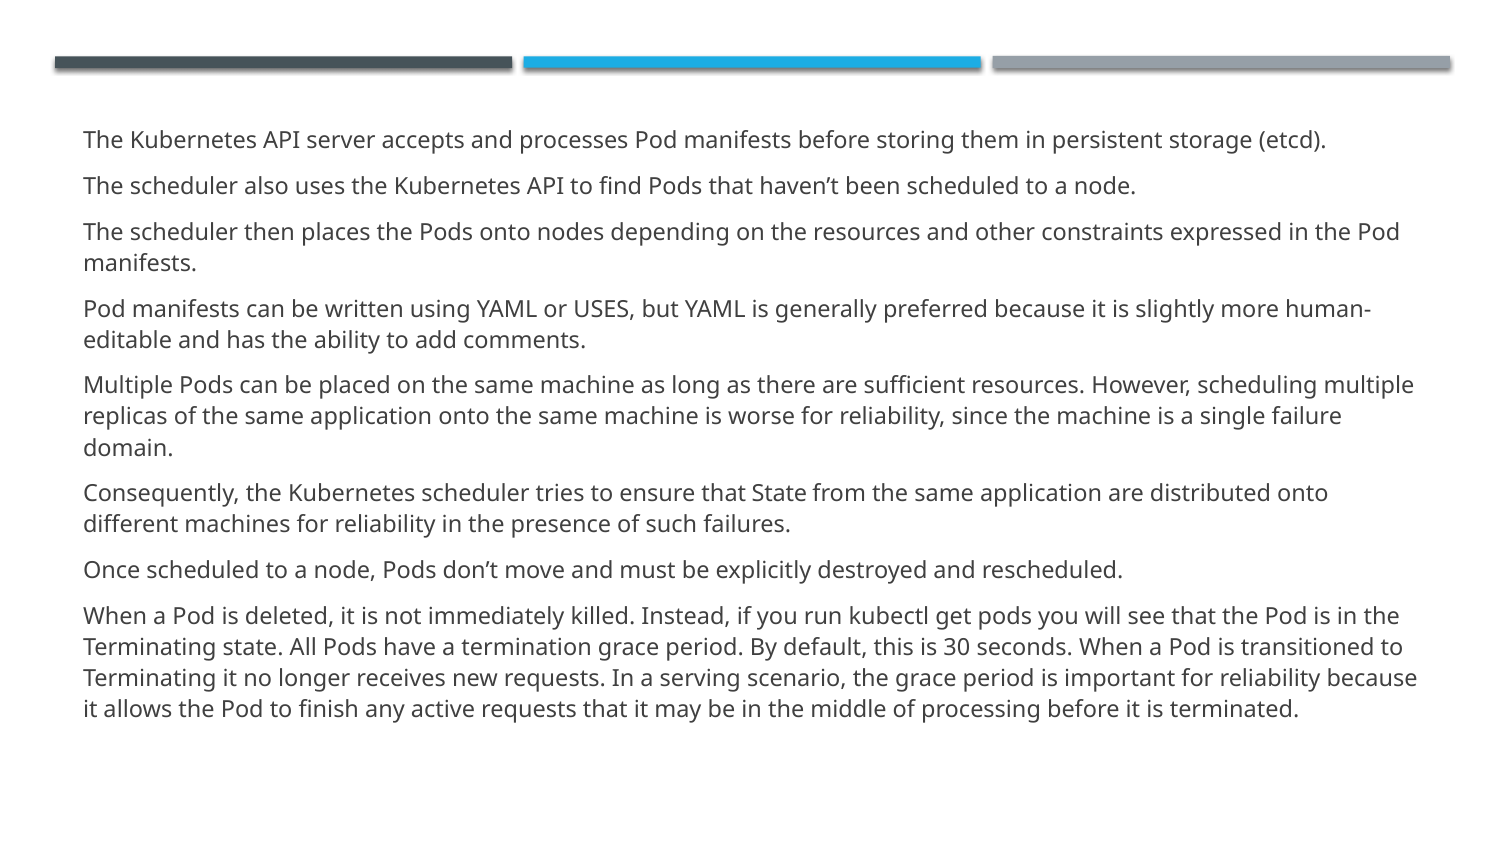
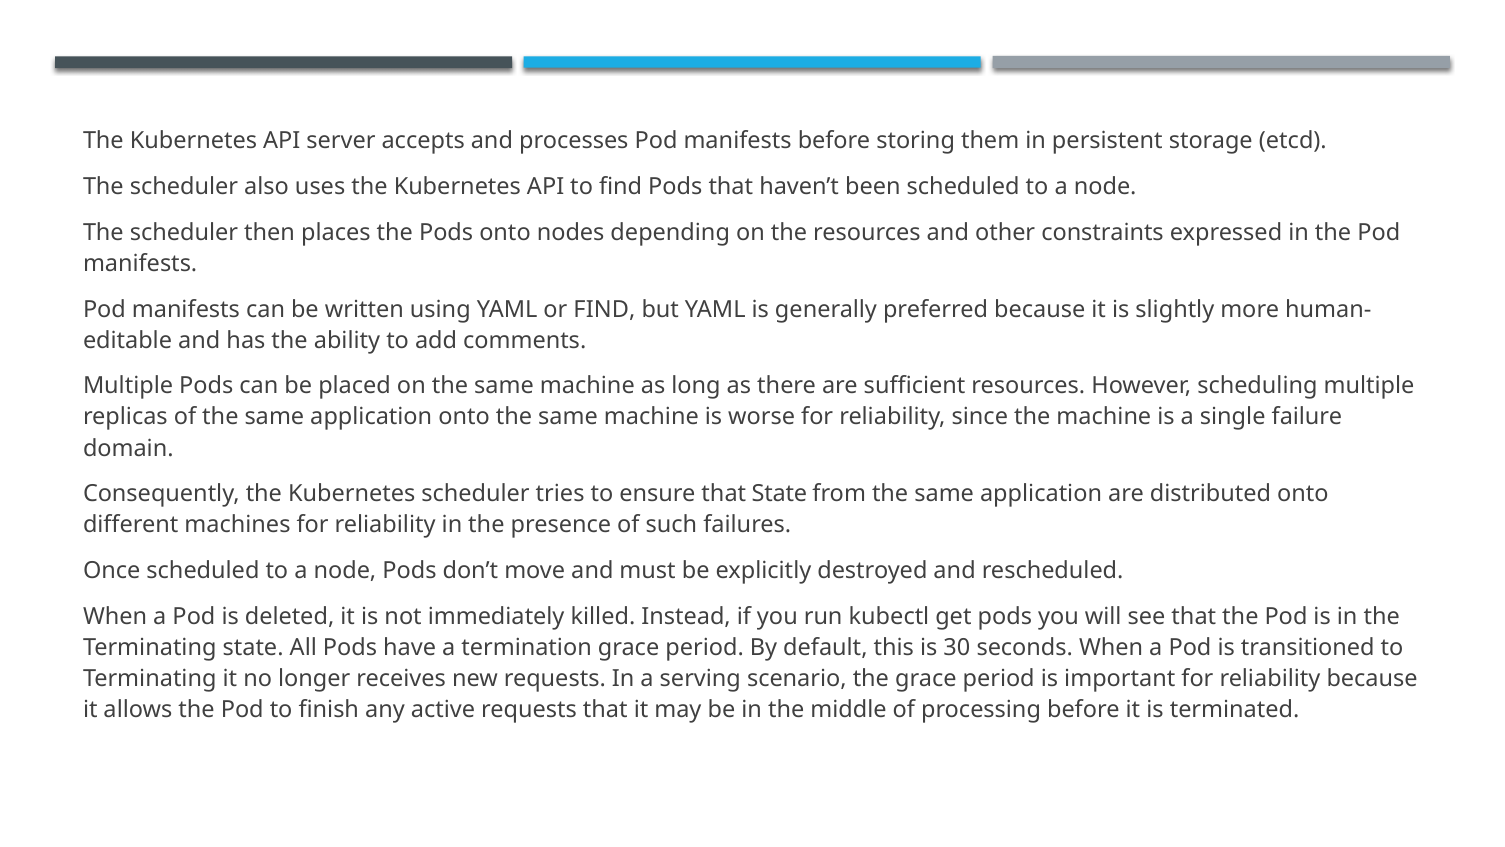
or USES: USES -> FIND (604, 309)
